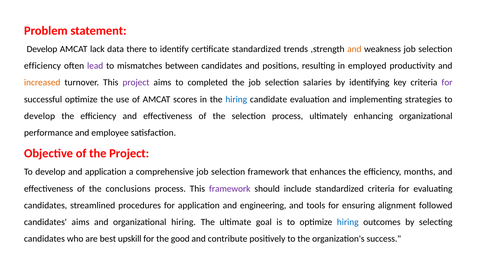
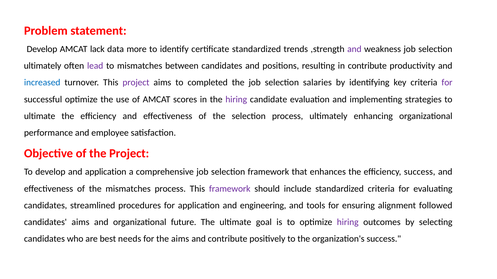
there: there -> more (137, 49)
and colour: orange -> purple (354, 49)
efficiency: efficiency -> ultimately (43, 66)
in employed: employed -> contribute (367, 66)
increased colour: orange -> blue (42, 83)
hiring colour: blue -> purple (236, 100)
develop: develop -> ultimate (40, 116)
efficiency months: months -> success (420, 172)
the conclusions: conclusions -> mismatches (128, 189)
organizational hiring: hiring -> future (184, 223)
hiring colour: blue -> purple (348, 223)
upskill: upskill -> needs (130, 239)
the good: good -> aims (180, 239)
